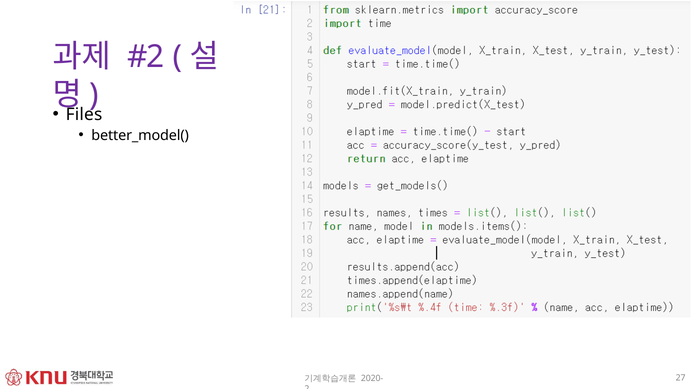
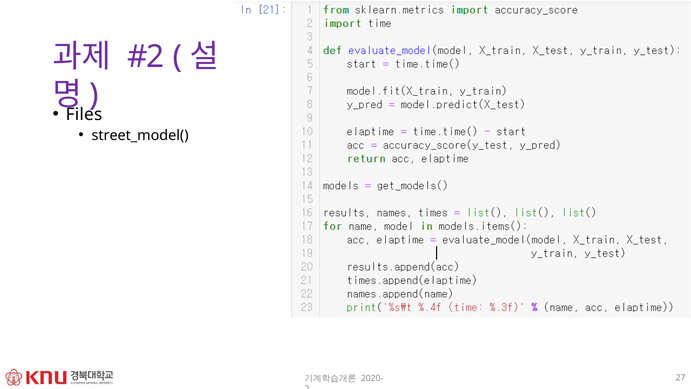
better_model(: better_model( -> street_model( (140, 135)
